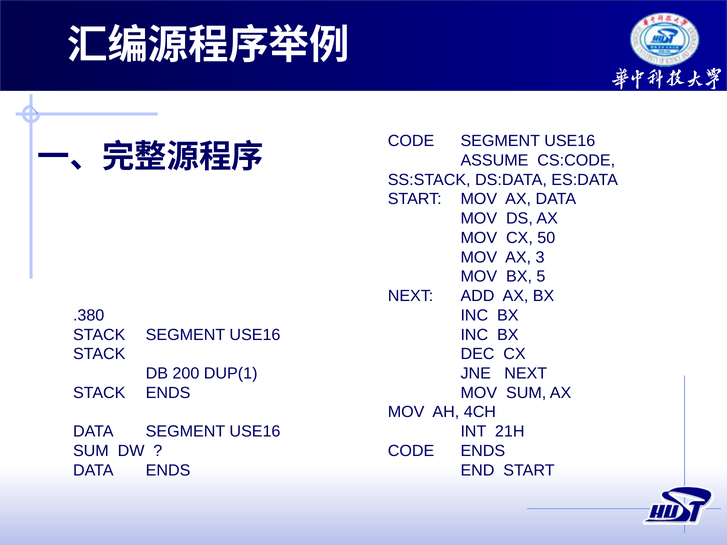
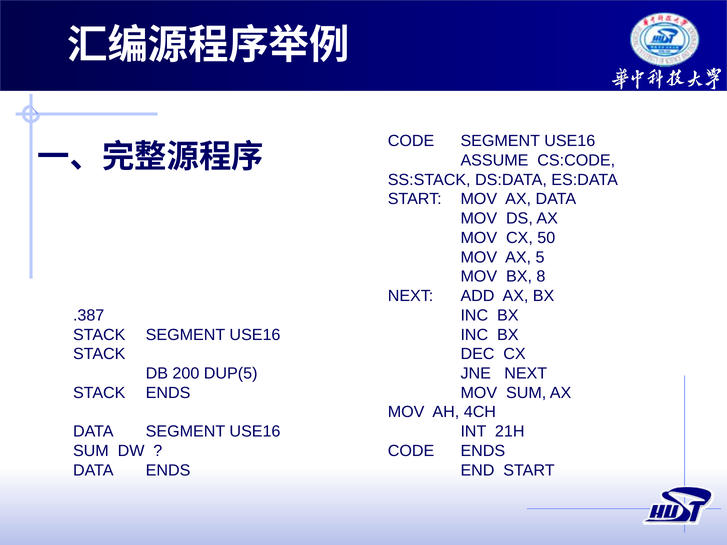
3: 3 -> 5 (540, 257)
5: 5 -> 8 (541, 277)
.380: .380 -> .387 (89, 316)
DUP(1: DUP(1 -> DUP(5 (231, 374)
